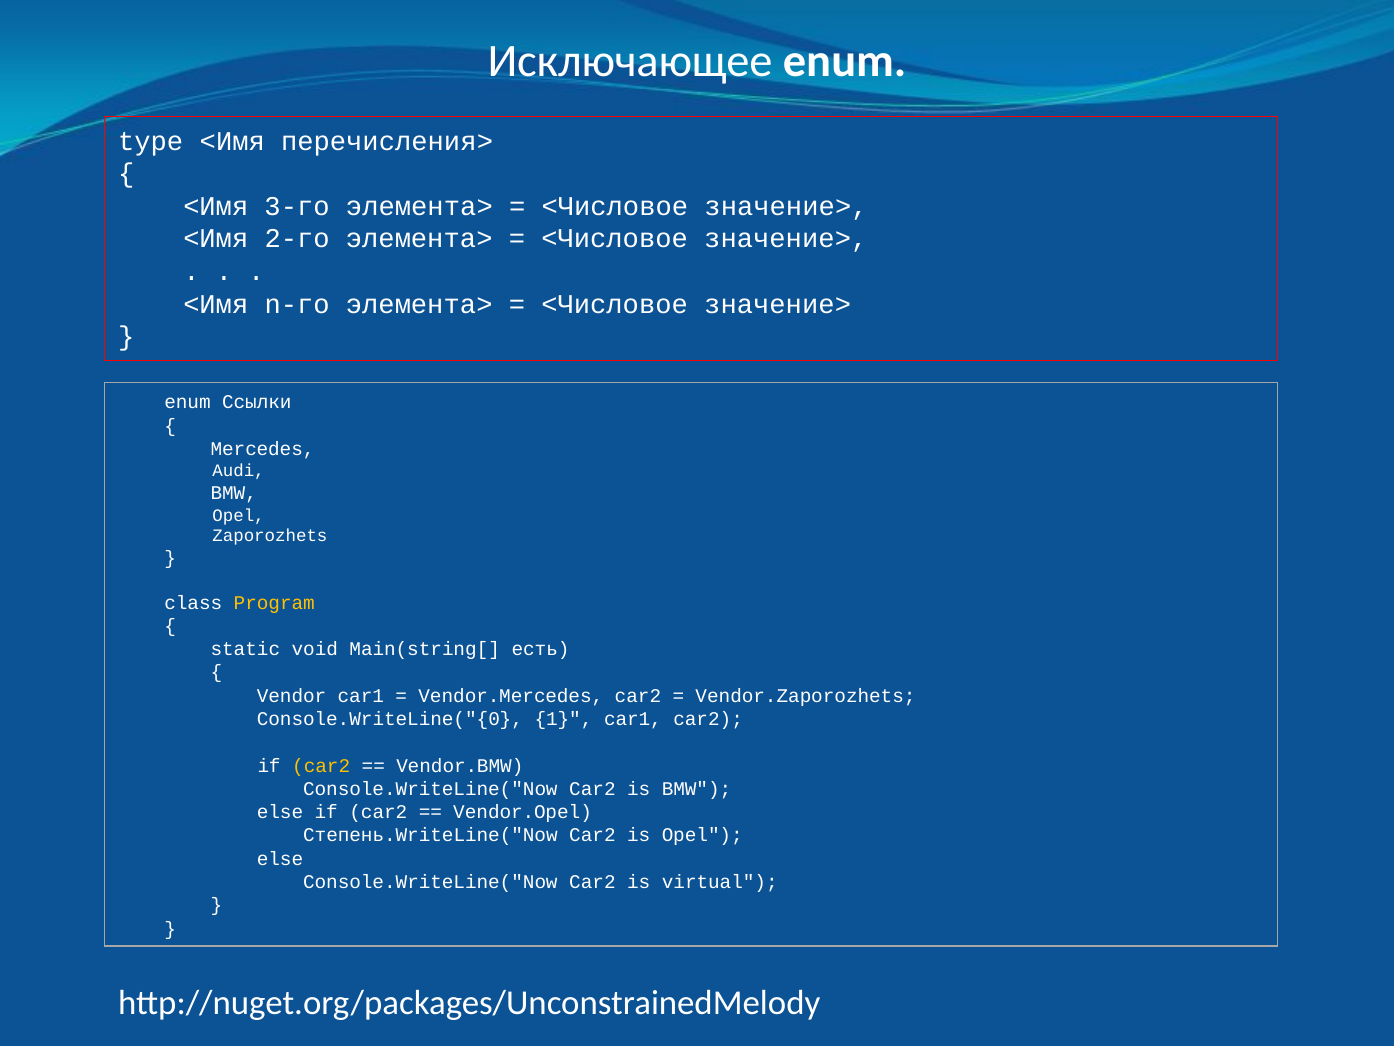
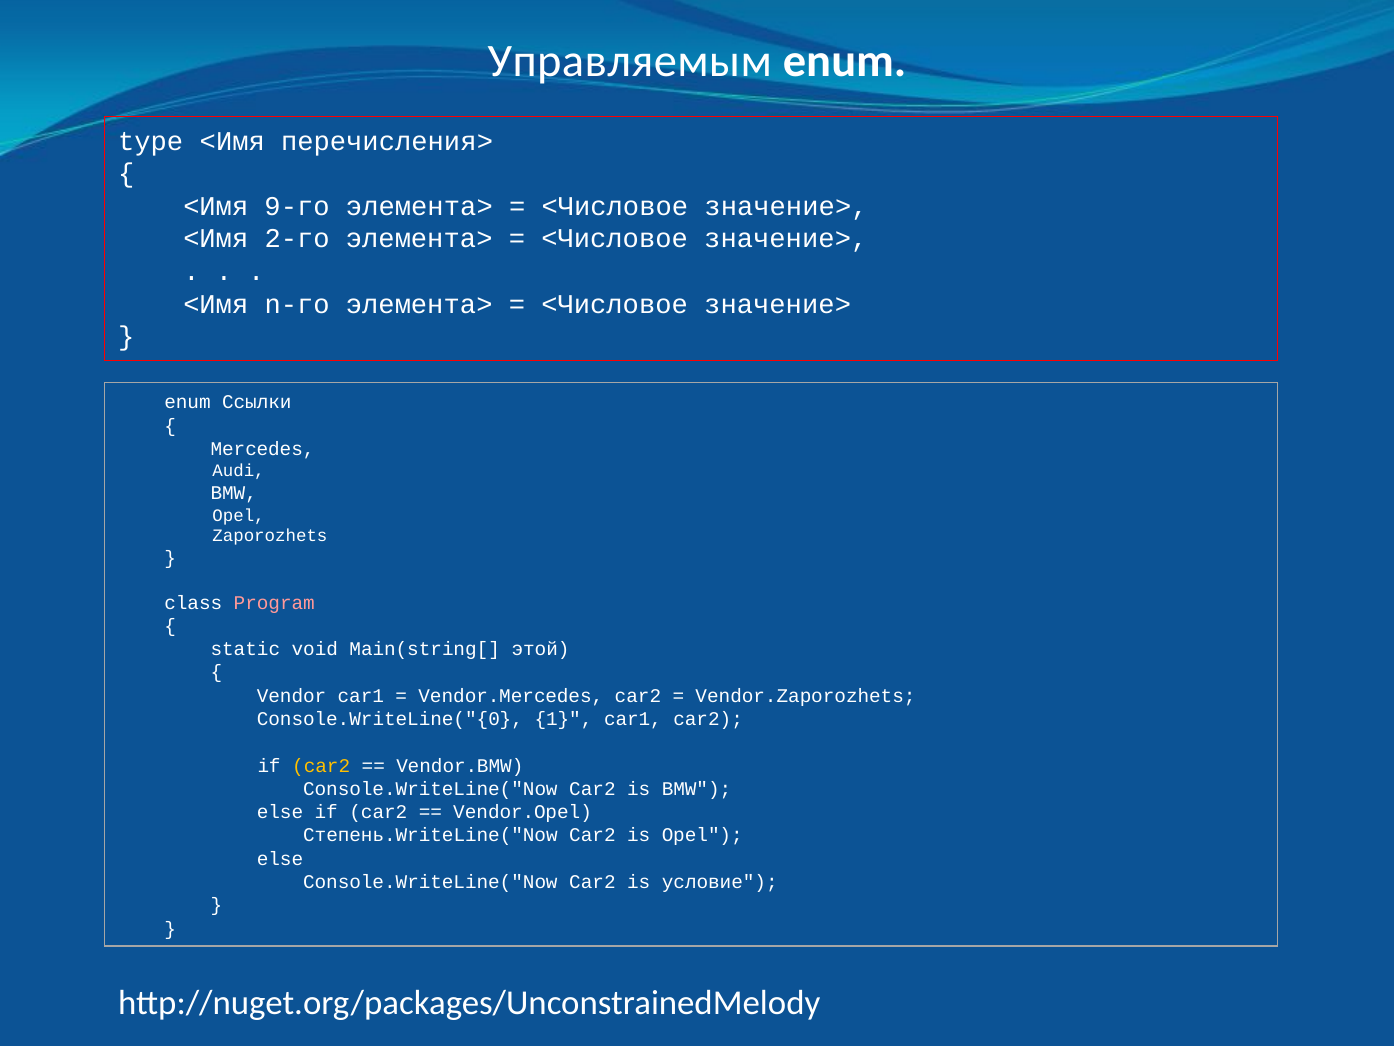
Исключающее: Исключающее -> Управляемым (630, 61)
3-го: 3-го -> 9-го (297, 206)
Program colour: yellow -> pink (274, 602)
есть: есть -> этой (540, 649)
virtual: virtual -> условие (720, 882)
